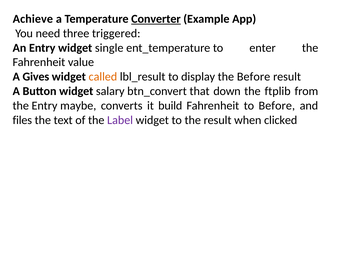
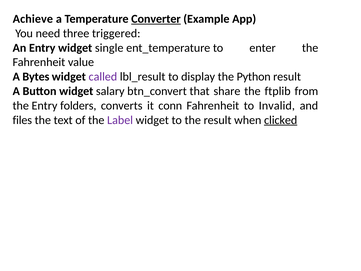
Gives: Gives -> Bytes (36, 77)
called colour: orange -> purple (103, 77)
the Before: Before -> Python (254, 77)
down: down -> share (227, 91)
maybe: maybe -> folders (78, 105)
build: build -> conn (170, 105)
to Before: Before -> Invalid (277, 105)
clicked underline: none -> present (281, 120)
